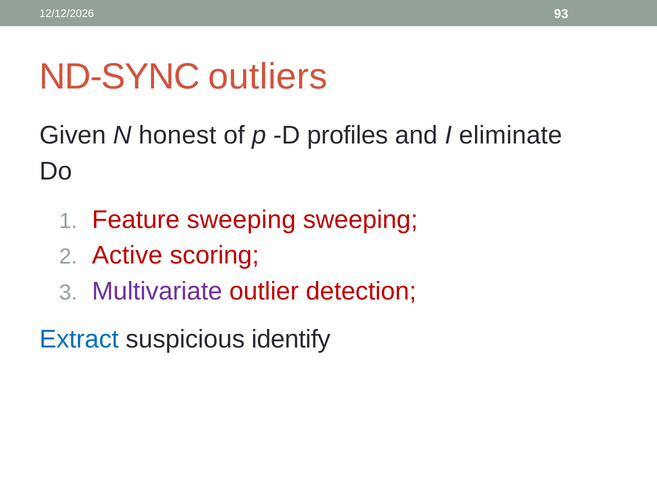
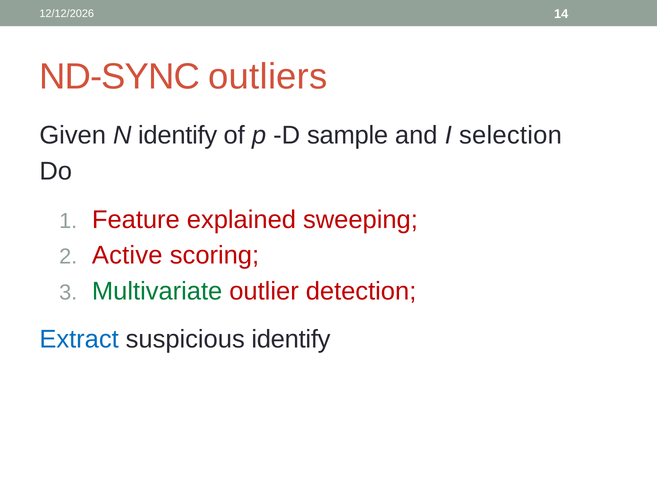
93: 93 -> 14 (561, 14)
N honest: honest -> identify (178, 135)
profiles: profiles -> sample (348, 135)
eliminate: eliminate -> selection (510, 135)
Feature sweeping: sweeping -> explained (241, 219)
Multivariate colour: purple -> green (157, 291)
